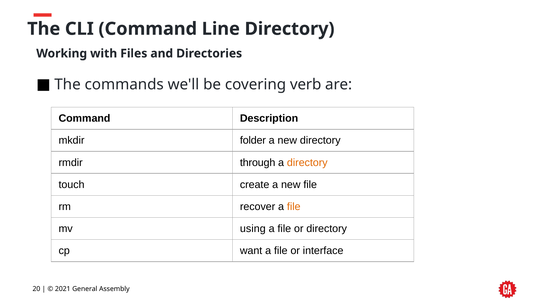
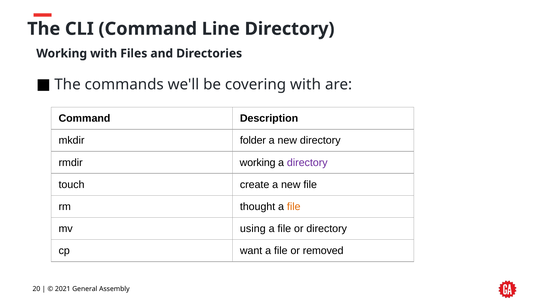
covering verb: verb -> with (306, 84)
rmdir through: through -> working (258, 163)
directory colour: orange -> purple (307, 163)
recover: recover -> thought (258, 207)
interface: interface -> removed (323, 251)
